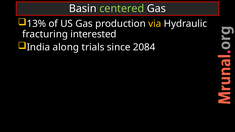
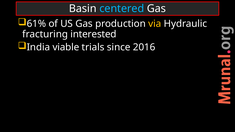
centered colour: light green -> light blue (122, 9)
13%: 13% -> 61% (36, 24)
along: along -> viable (66, 47)
2084: 2084 -> 2016 (144, 47)
